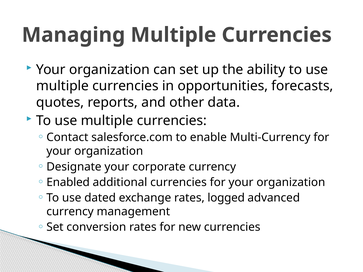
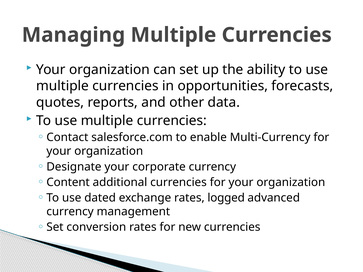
Enabled: Enabled -> Content (68, 182)
